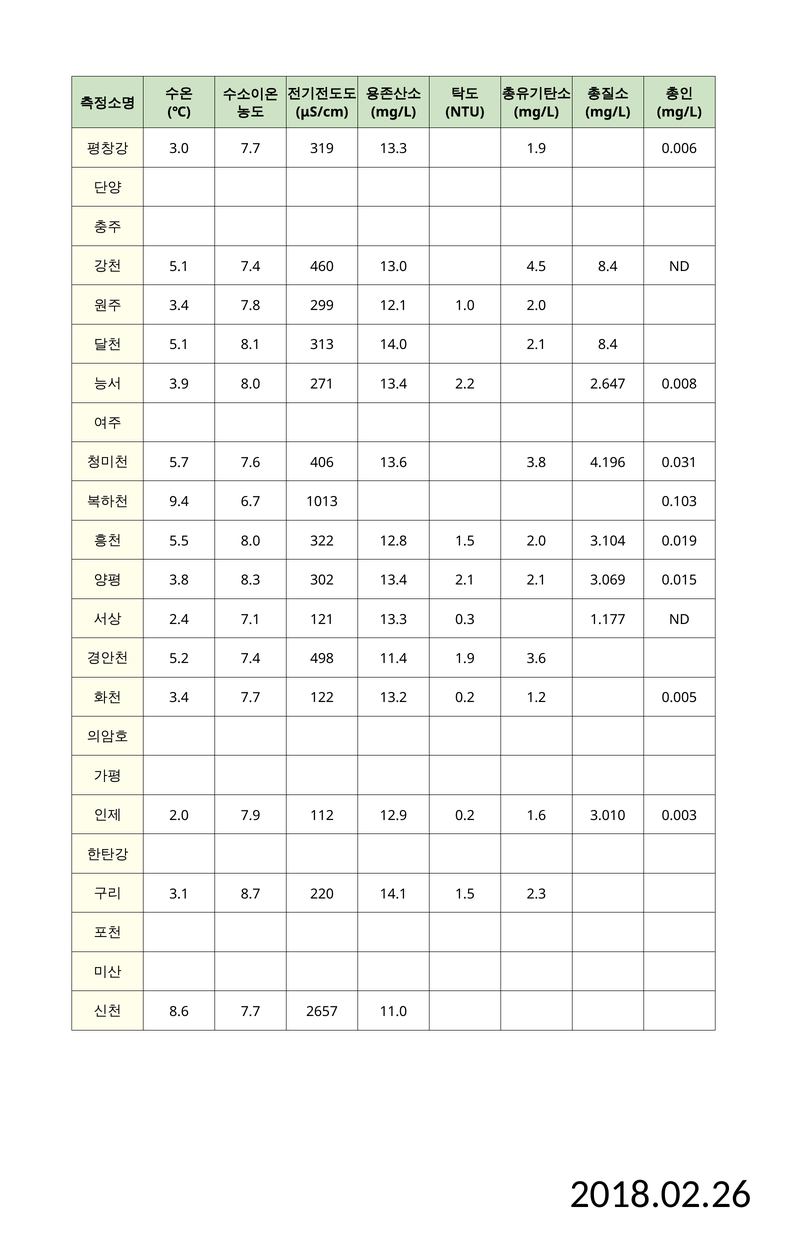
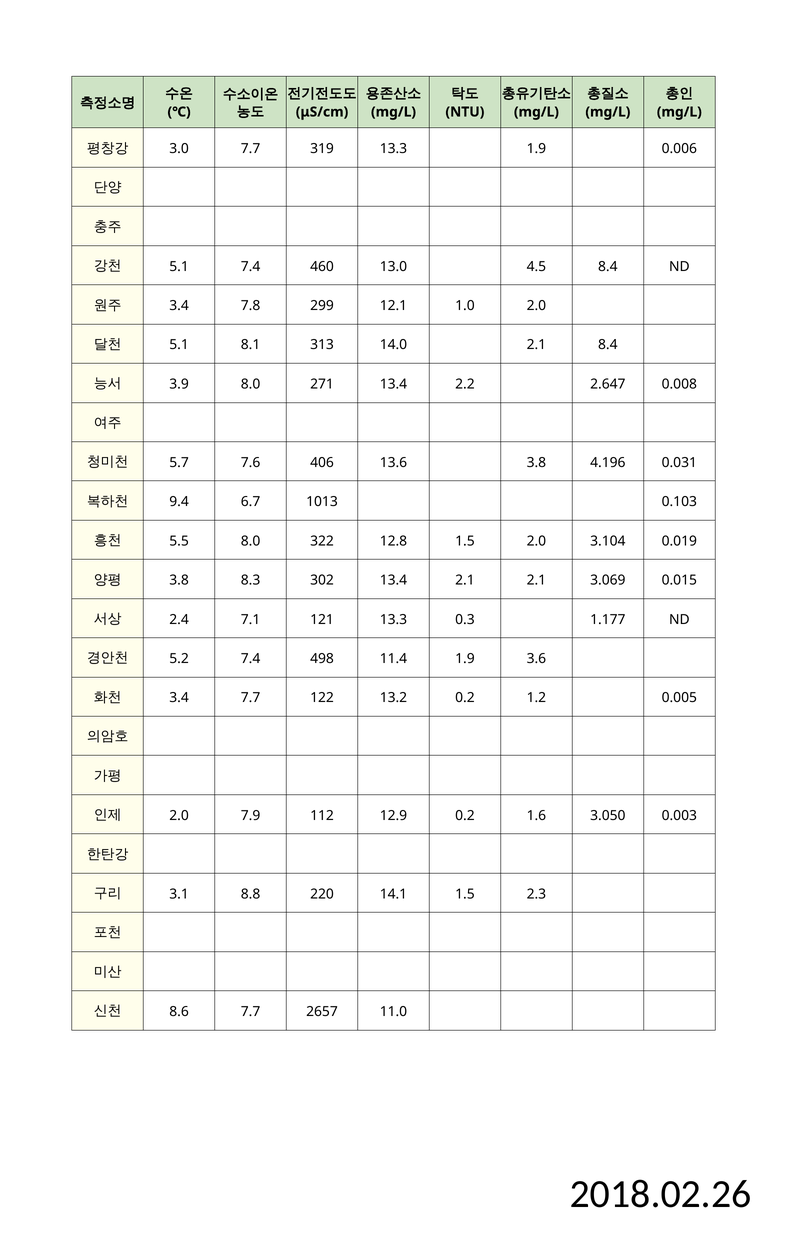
3.010: 3.010 -> 3.050 (608, 816)
8.7: 8.7 -> 8.8 (251, 894)
